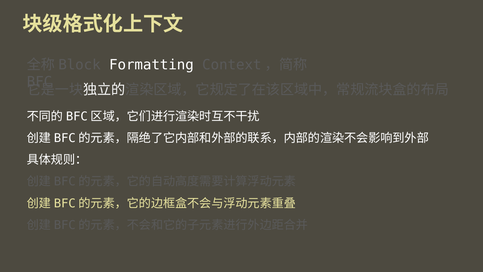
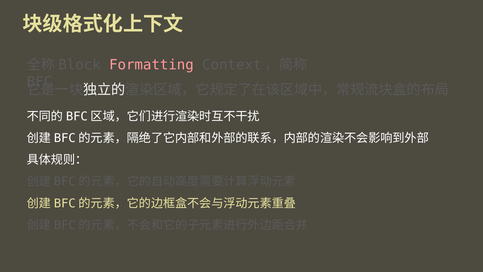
Formatting colour: white -> pink (151, 65)
